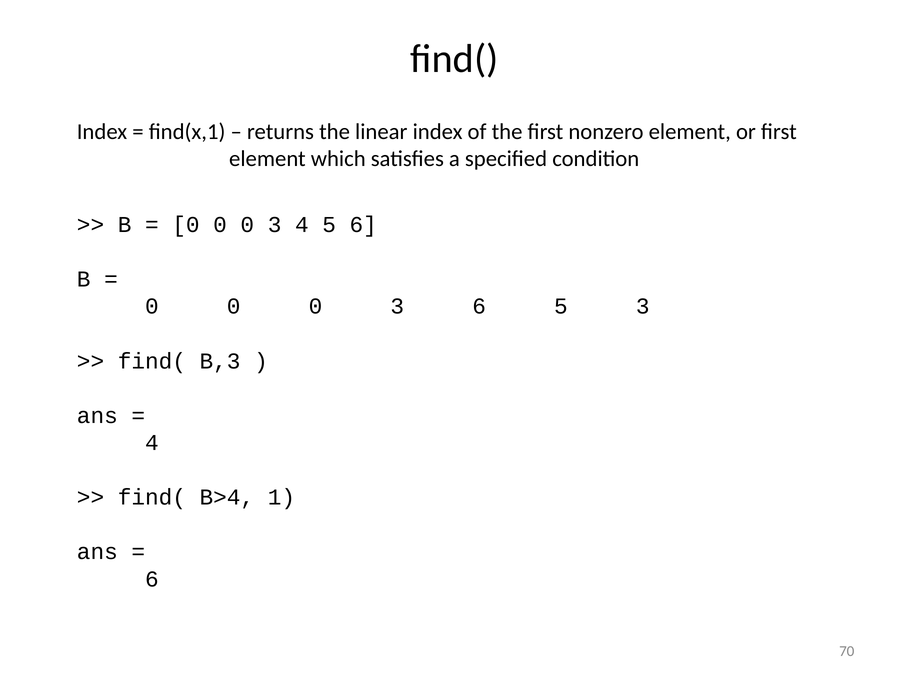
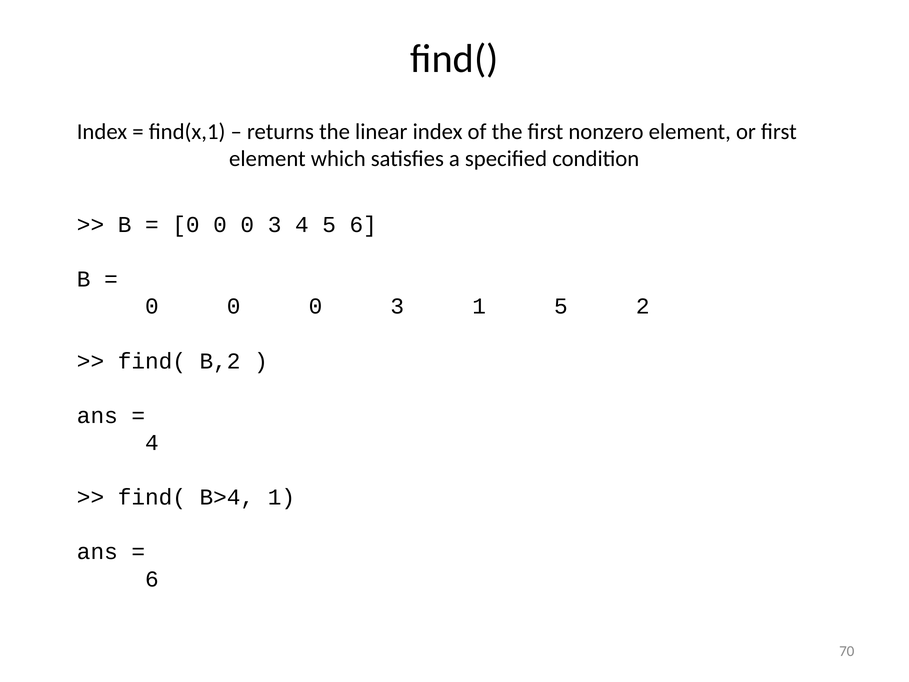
3 6: 6 -> 1 (479, 306)
5 3: 3 -> 2 (643, 306)
B,3: B,3 -> B,2 (220, 361)
